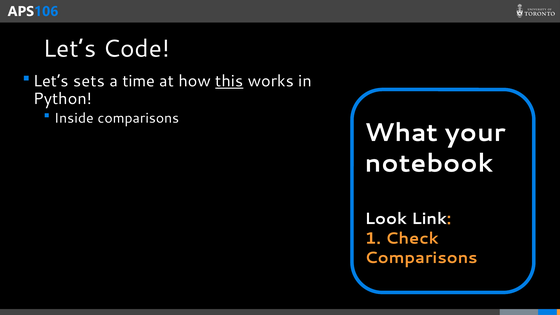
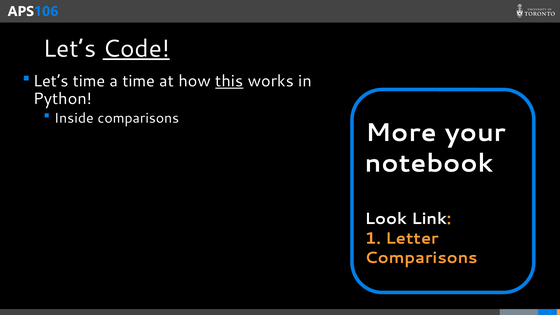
Code underline: none -> present (136, 49)
Let’s sets: sets -> time (89, 81)
What: What -> More (401, 133)
Check: Check -> Letter (412, 238)
